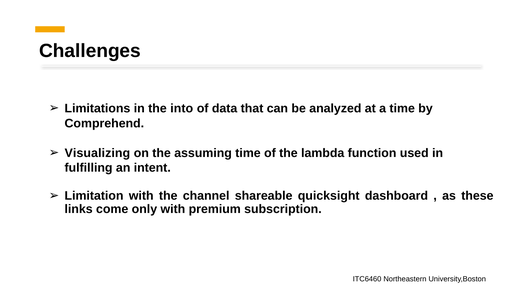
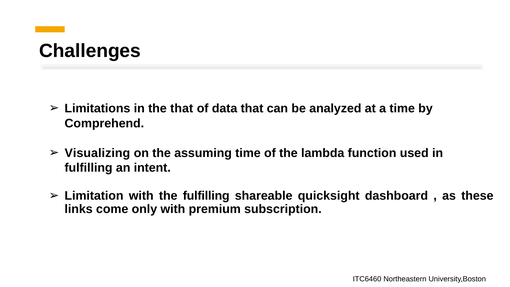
the into: into -> that (182, 108)
the channel: channel -> fulfilling (206, 196)
